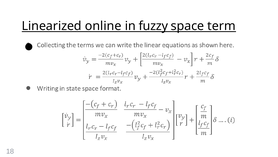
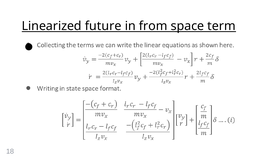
online: online -> future (103, 26)
fuzzy: fuzzy -> from (153, 26)
